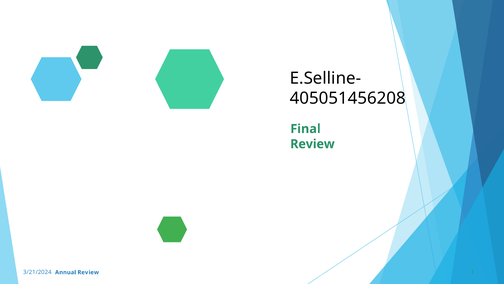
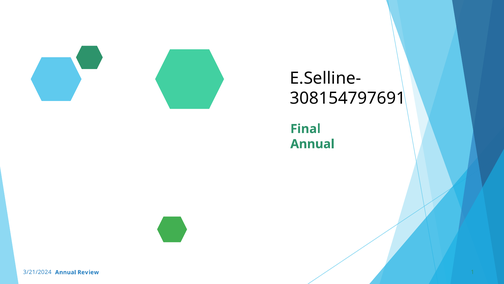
405051456208: 405051456208 -> 308154797691 (348, 98)
Review: Review -> Annual (312, 144)
